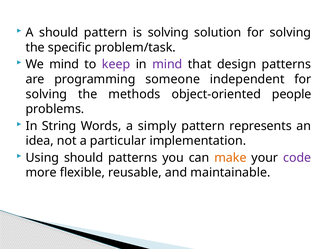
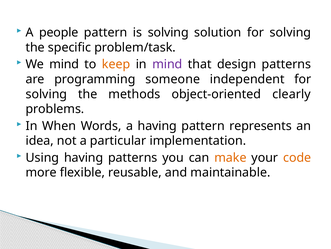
A should: should -> people (59, 32)
keep colour: purple -> orange (116, 64)
people: people -> clearly (292, 94)
String: String -> When (59, 126)
a simply: simply -> having (157, 126)
Using should: should -> having (84, 157)
code colour: purple -> orange (297, 157)
